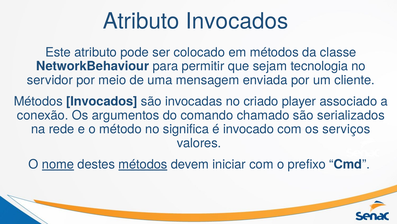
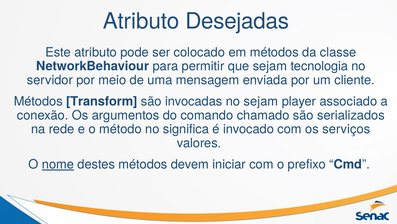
Atributo Invocados: Invocados -> Desejadas (237, 21)
Métodos Invocados: Invocados -> Transform (102, 101)
no criado: criado -> sejam (261, 101)
métodos underline: present -> none (143, 164)
